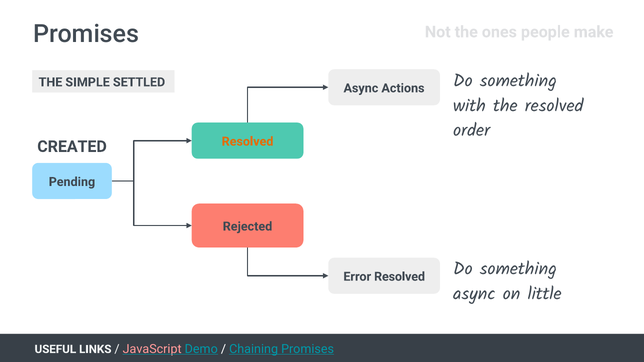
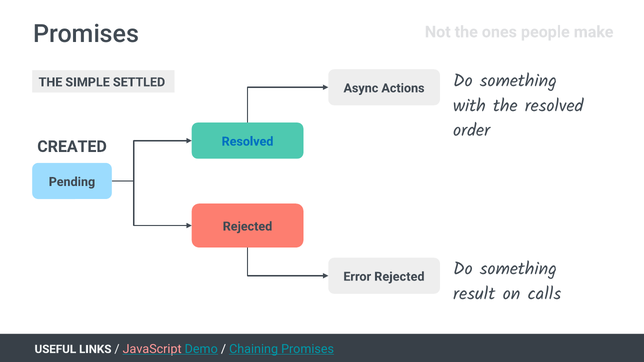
Resolved colour: orange -> blue (248, 142)
Error Resolved: Resolved -> Rejected (399, 277)
async: async -> result (474, 294)
little: little -> calls (544, 294)
